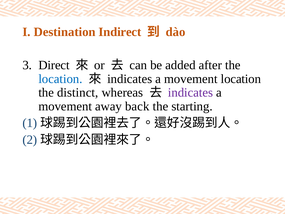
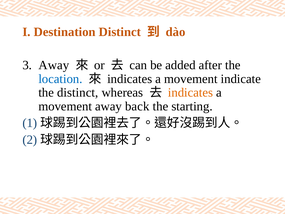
Destination Indirect: Indirect -> Distinct (120, 32)
Direct: Direct -> Away (54, 65)
movement location: location -> indicate (241, 79)
indicates colour: purple -> orange (190, 92)
